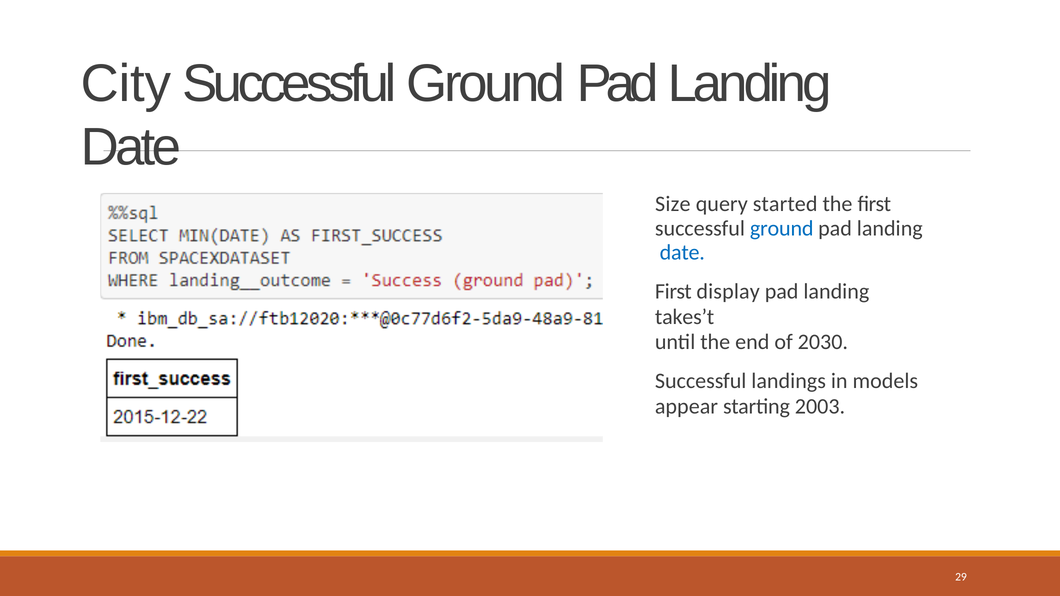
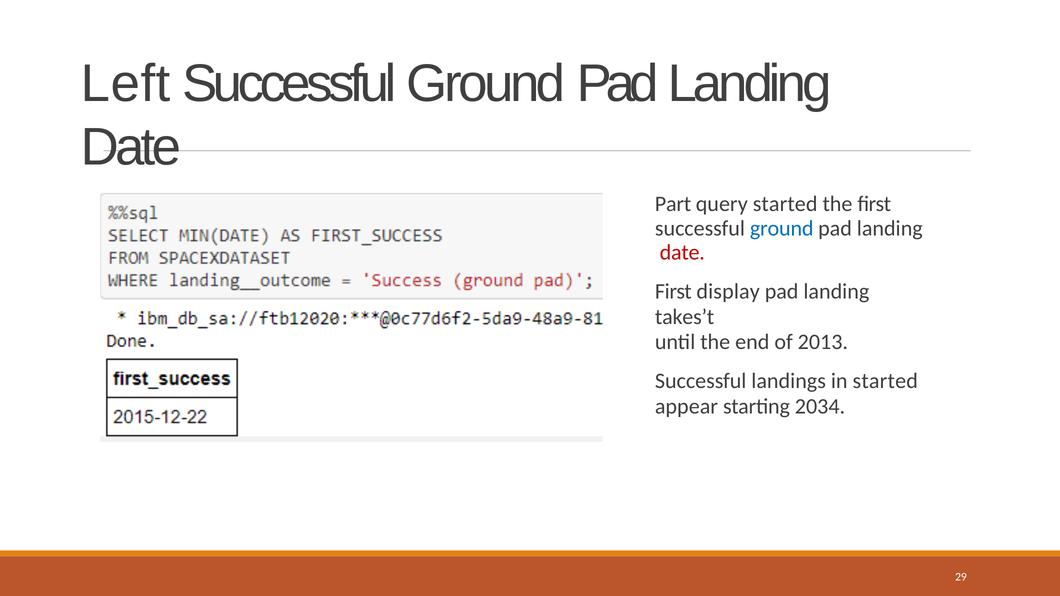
City: City -> Left (126, 84)
Size: Size -> Part (673, 204)
date colour: blue -> red (682, 252)
2030: 2030 -> 2013 (823, 342)
in models: models -> started (885, 381)
2003: 2003 -> 2034 (820, 406)
